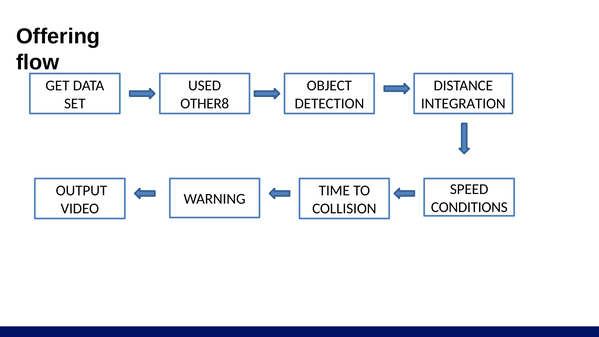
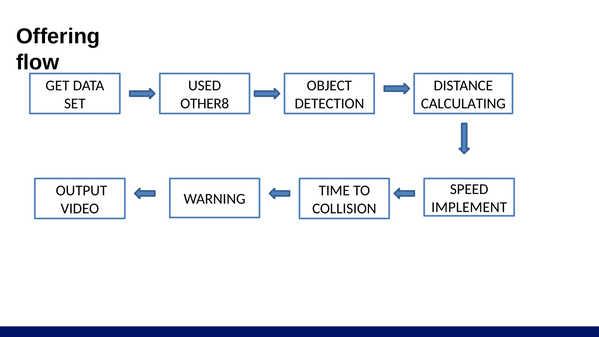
INTEGRATION: INTEGRATION -> CALCULATING (463, 104)
CONDITIONS: CONDITIONS -> IMPLEMENT (469, 207)
